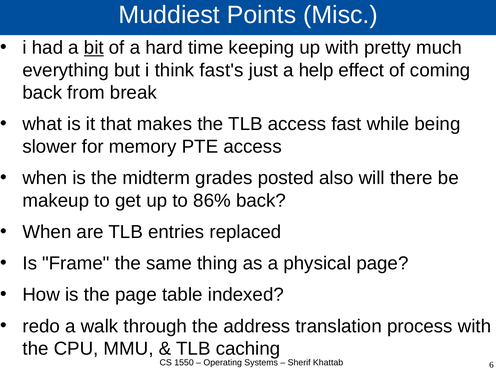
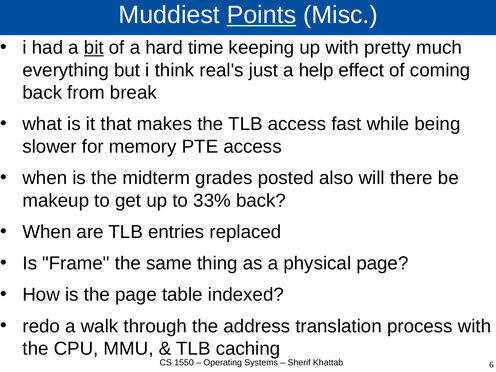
Points underline: none -> present (261, 15)
fast's: fast's -> real's (222, 70)
86%: 86% -> 33% (212, 200)
